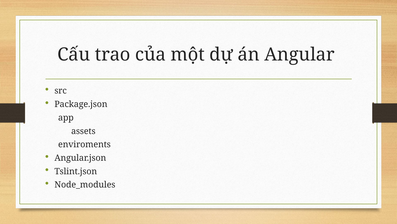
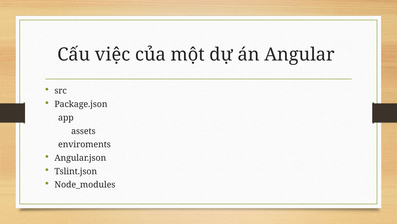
trao: trao -> việc (113, 54)
